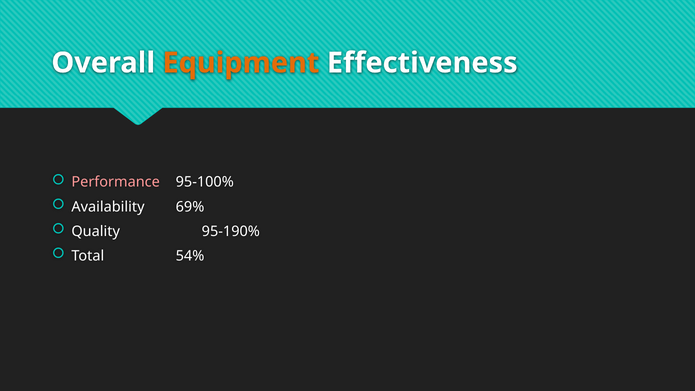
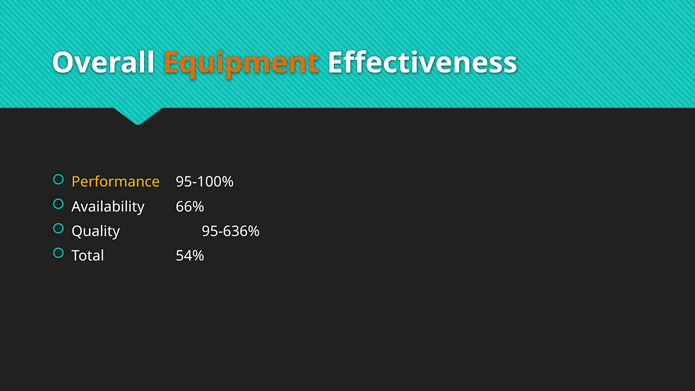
Performance colour: pink -> yellow (116, 182)
69%: 69% -> 66% (190, 207)
95-190%: 95-190% -> 95-636% (231, 231)
